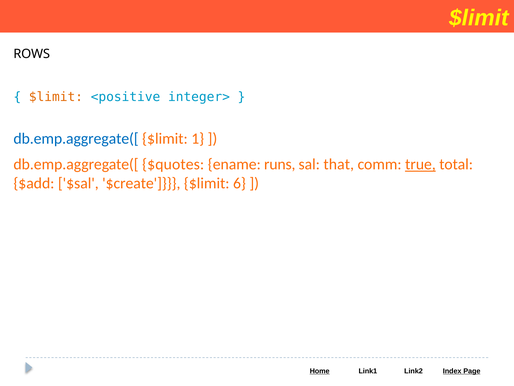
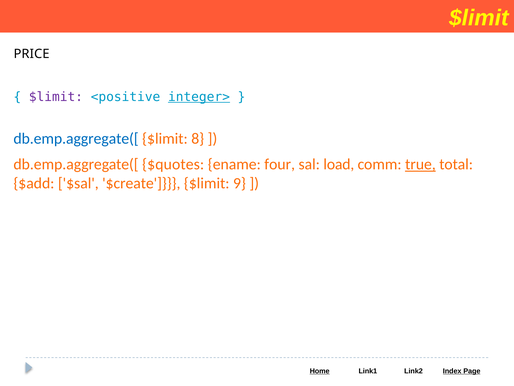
ROWS: ROWS -> PRICE (32, 54)
$limit colour: orange -> purple (56, 97)
integer> underline: none -> present (199, 97)
1: 1 -> 8 (198, 138)
runs: runs -> four (280, 164)
that: that -> load (339, 164)
6: 6 -> 9 (239, 183)
